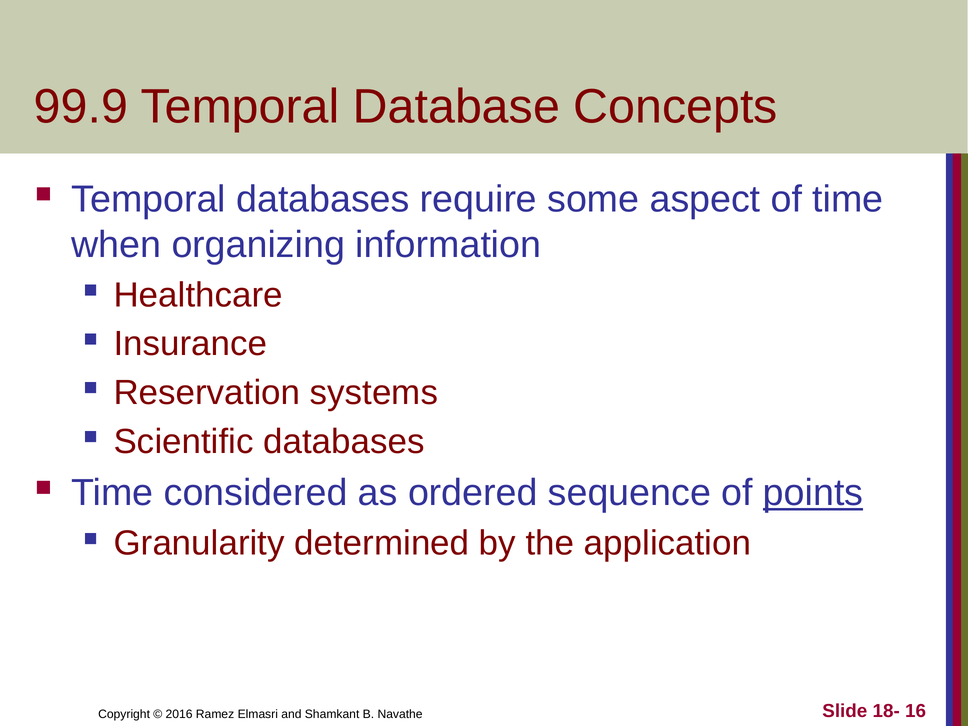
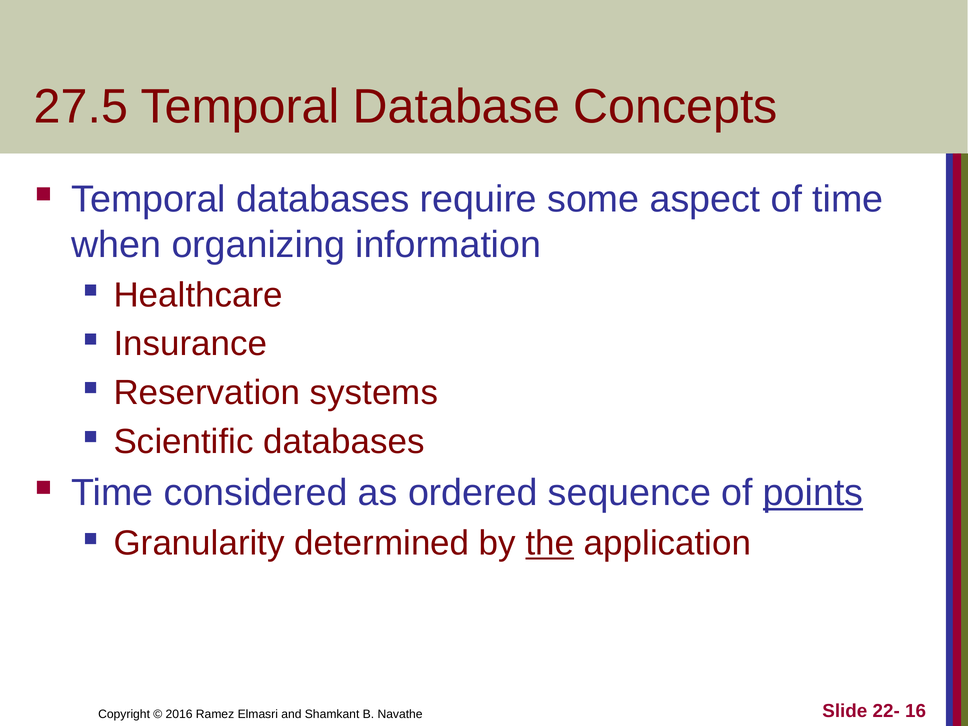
99.9: 99.9 -> 27.5 (81, 107)
the underline: none -> present (550, 543)
18-: 18- -> 22- (886, 711)
